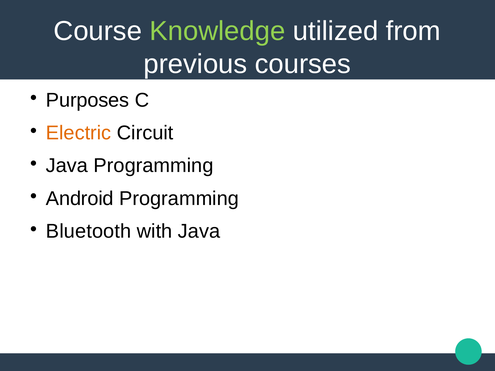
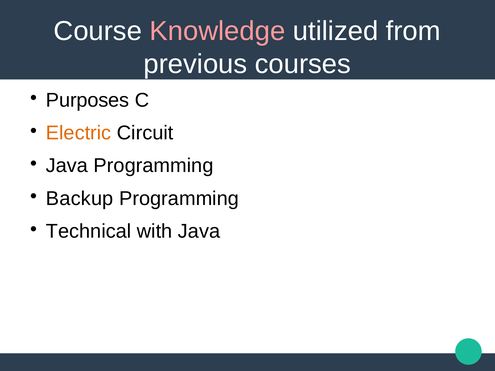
Knowledge colour: light green -> pink (217, 31)
Android: Android -> Backup (80, 199)
Bluetooth: Bluetooth -> Technical (89, 231)
